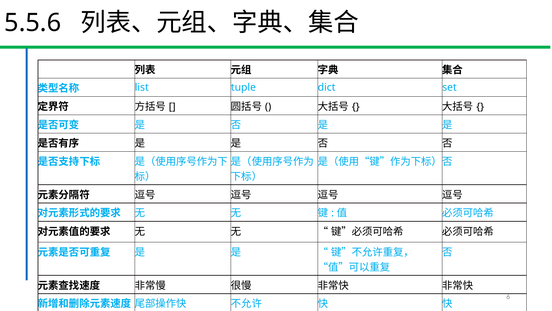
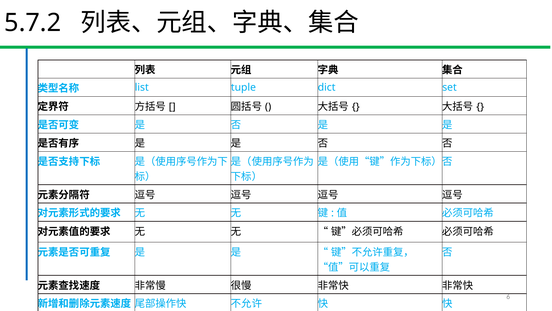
5.5.6: 5.5.6 -> 5.7.2 (33, 23)
